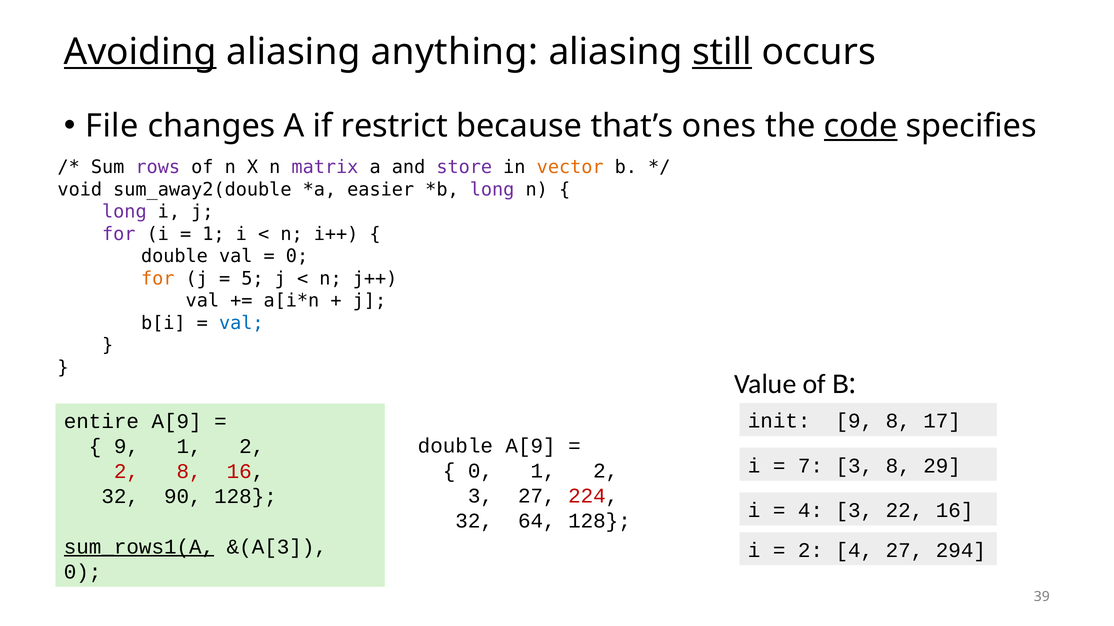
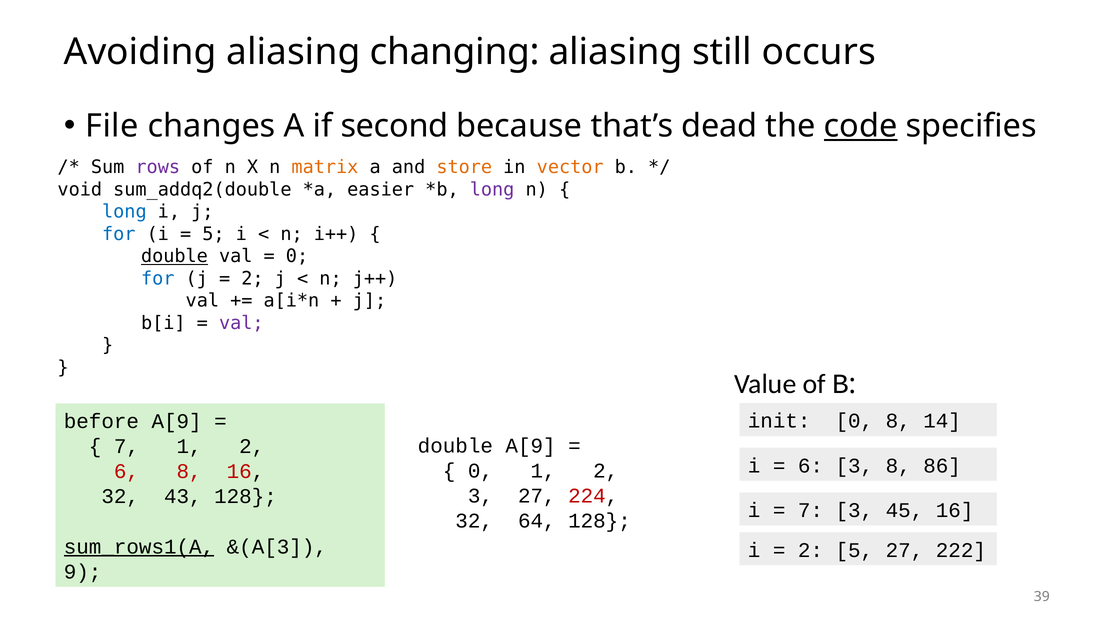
Avoiding underline: present -> none (140, 52)
anything: anything -> changing (455, 52)
still underline: present -> none (722, 52)
restrict: restrict -> second (394, 126)
ones: ones -> dead (719, 126)
matrix colour: purple -> orange (325, 168)
store colour: purple -> orange (464, 168)
sum_away2(double: sum_away2(double -> sum_addq2(double (202, 190)
long colour: purple -> blue (124, 212)
for colour: purple -> blue (119, 234)
1: 1 -> 5 (213, 234)
double underline: none -> present (174, 257)
for colour: orange -> blue (158, 279)
5: 5 -> 2 (252, 279)
val colour: blue -> purple (241, 323)
init 9: 9 -> 0 (854, 422)
17: 17 -> 14 (942, 422)
entire: entire -> before (101, 422)
9: 9 -> 7 (126, 447)
7: 7 -> 6 (810, 466)
29: 29 -> 86 (942, 466)
2: 2 -> 6 (126, 472)
90: 90 -> 43 (183, 497)
4: 4 -> 7 (810, 511)
22: 22 -> 45 (904, 511)
4: 4 -> 5 (854, 551)
294: 294 -> 222 (961, 551)
0: 0 -> 9 (83, 572)
